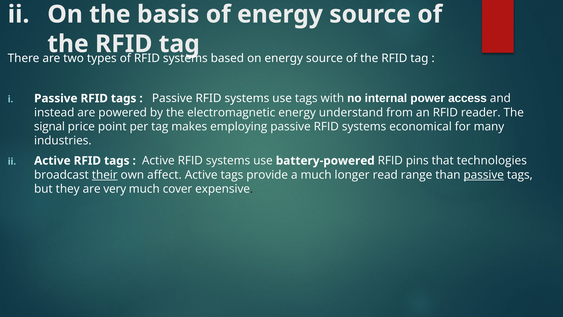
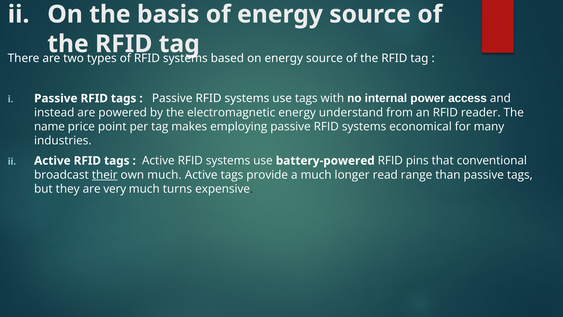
signal: signal -> name (49, 126)
technologies: technologies -> conventional (492, 161)
own affect: affect -> much (164, 175)
passive underline: present -> none (484, 175)
cover: cover -> turns (177, 189)
